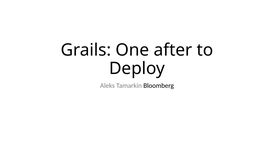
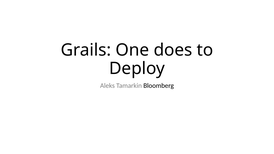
after: after -> does (173, 50)
